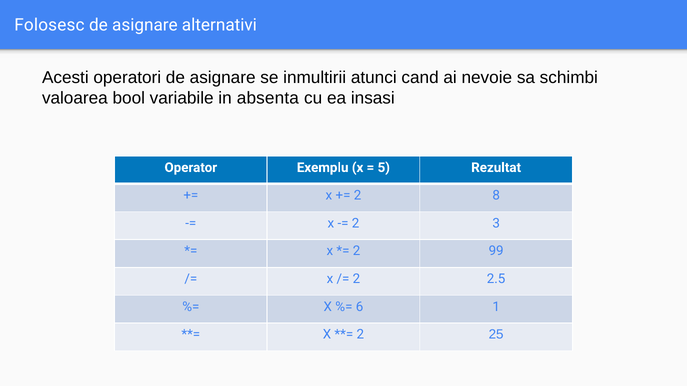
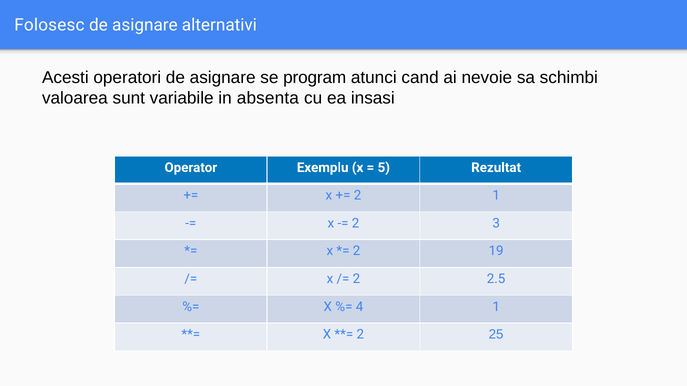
inmultirii: inmultirii -> program (315, 78)
bool: bool -> sunt (129, 98)
2 8: 8 -> 1 (496, 196)
99: 99 -> 19 (496, 251)
6: 6 -> 4 (360, 307)
